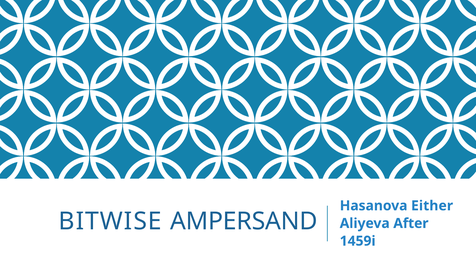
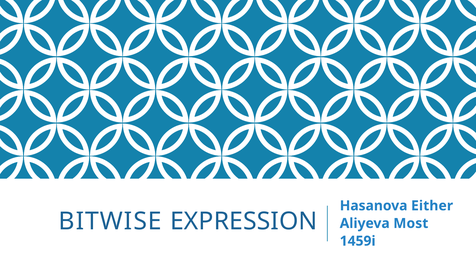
AMPERSAND: AMPERSAND -> EXPRESSION (244, 221)
After: After -> Most (411, 223)
